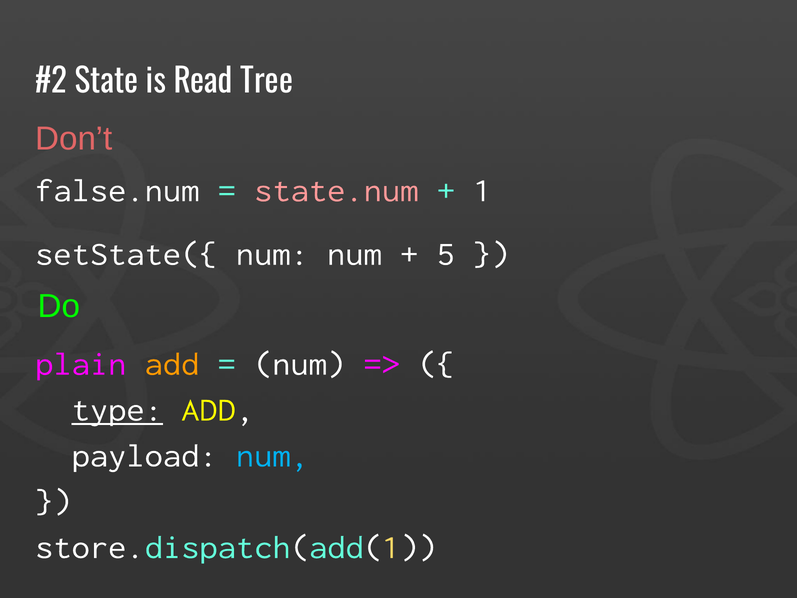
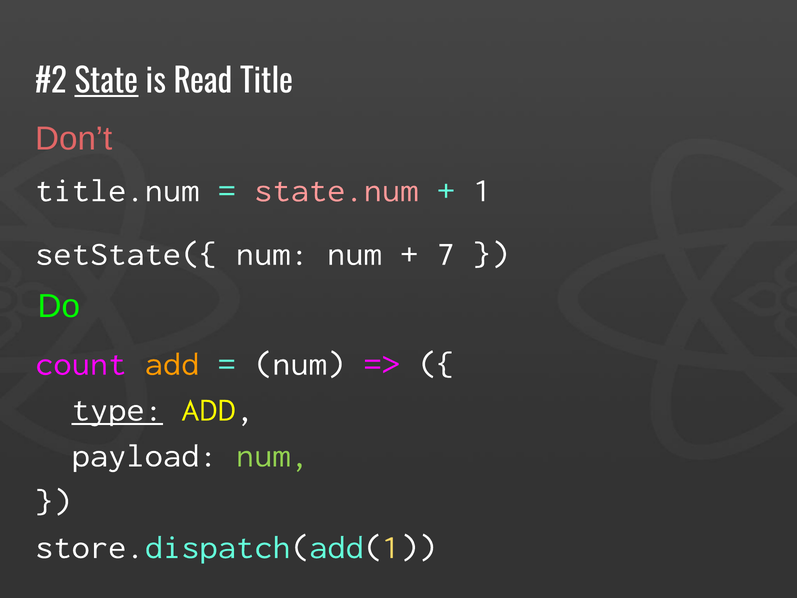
State underline: none -> present (107, 82)
Tree: Tree -> Title (267, 82)
false.num: false.num -> title.num (117, 190)
5: 5 -> 7 (446, 254)
plain: plain -> count (81, 364)
num colour: light blue -> light green (272, 455)
